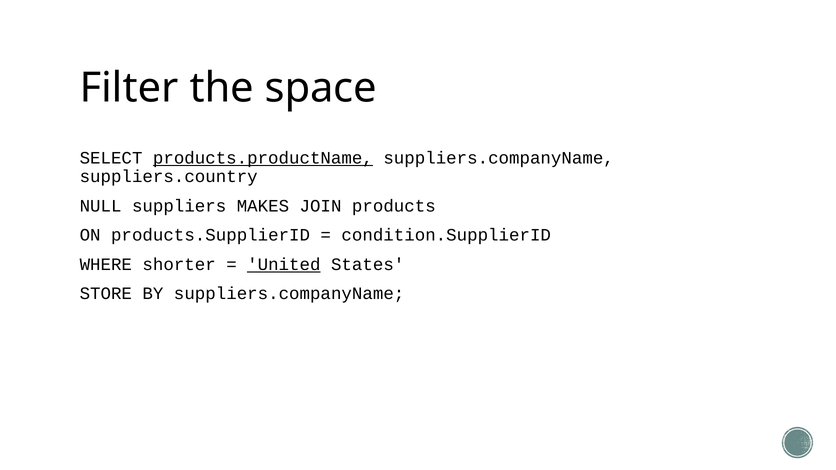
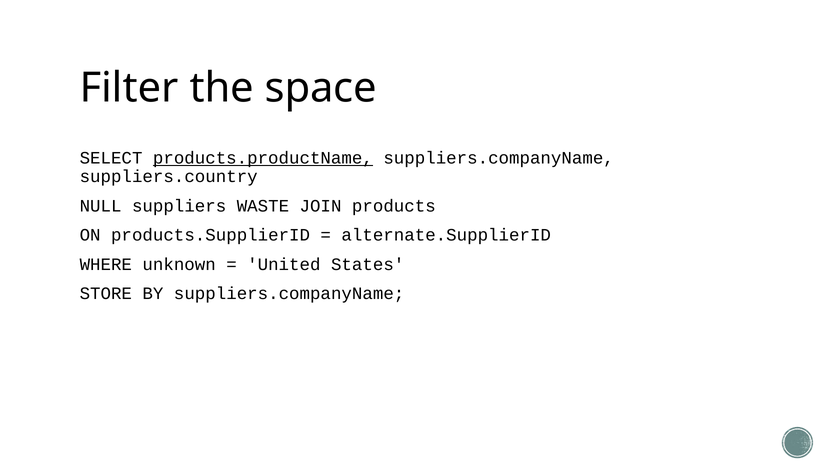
MAKES: MAKES -> WASTE (263, 206)
condition.SupplierID: condition.SupplierID -> alternate.SupplierID (446, 235)
shorter: shorter -> unknown (179, 265)
United underline: present -> none (284, 265)
